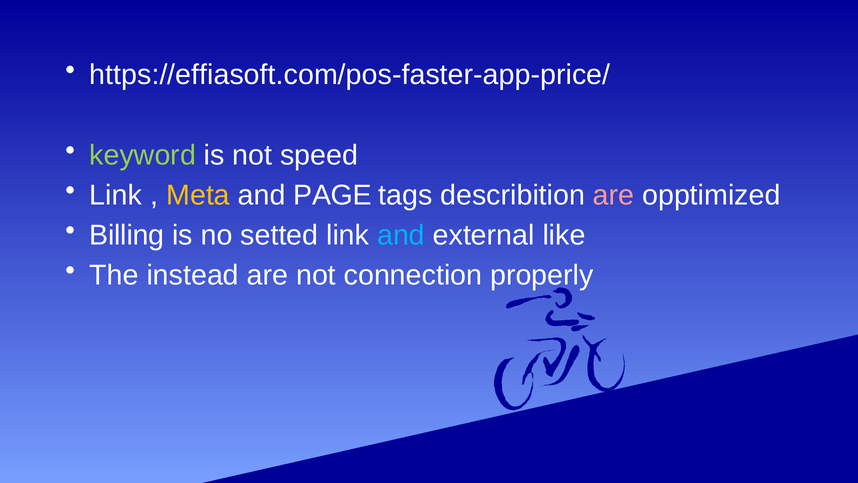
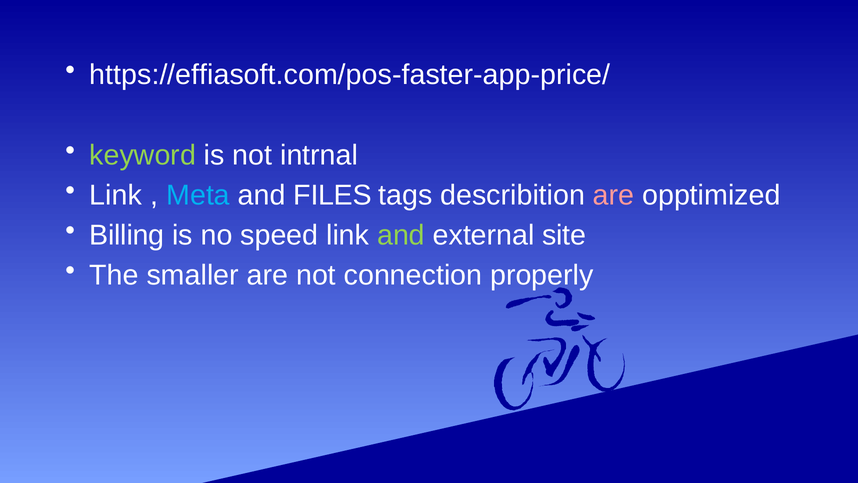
speed: speed -> intrnal (319, 155)
Meta colour: yellow -> light blue (198, 195)
PAGE: PAGE -> FILES (333, 195)
setted: setted -> speed (279, 235)
and colour: light blue -> light green (401, 235)
like: like -> site (564, 235)
instead: instead -> smaller (193, 275)
